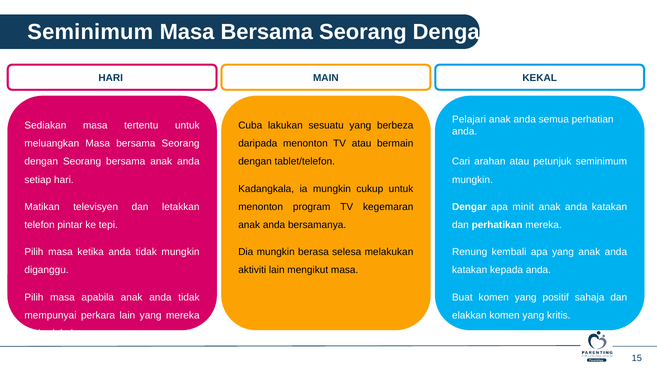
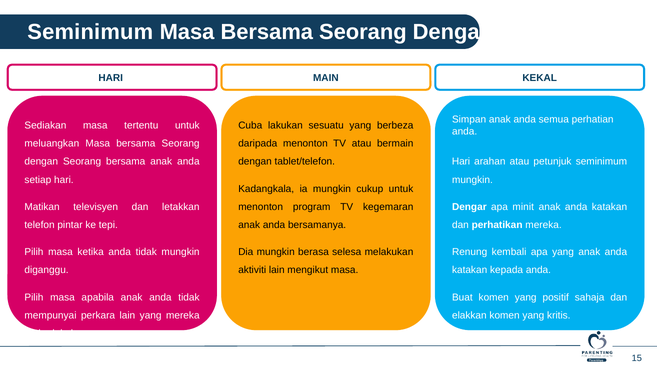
Pelajari: Pelajari -> Simpan (469, 120)
Cari: Cari -> Hari (461, 162)
